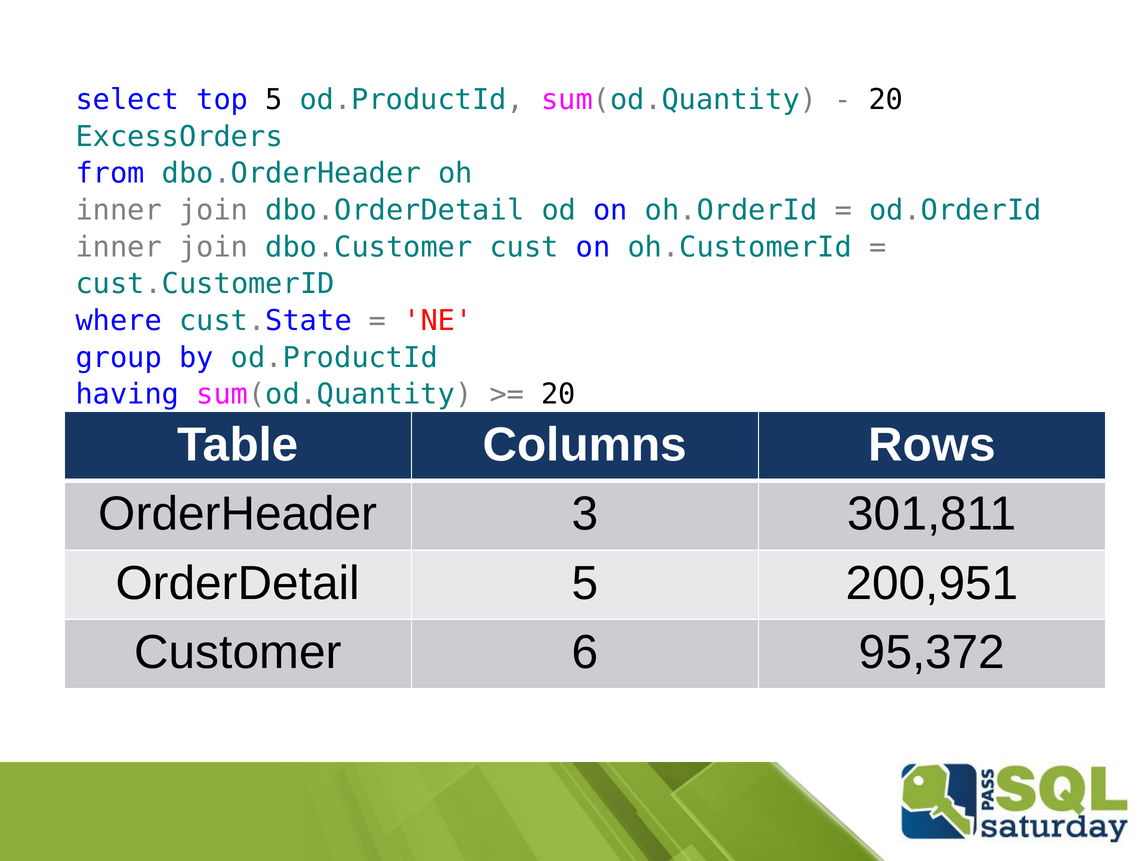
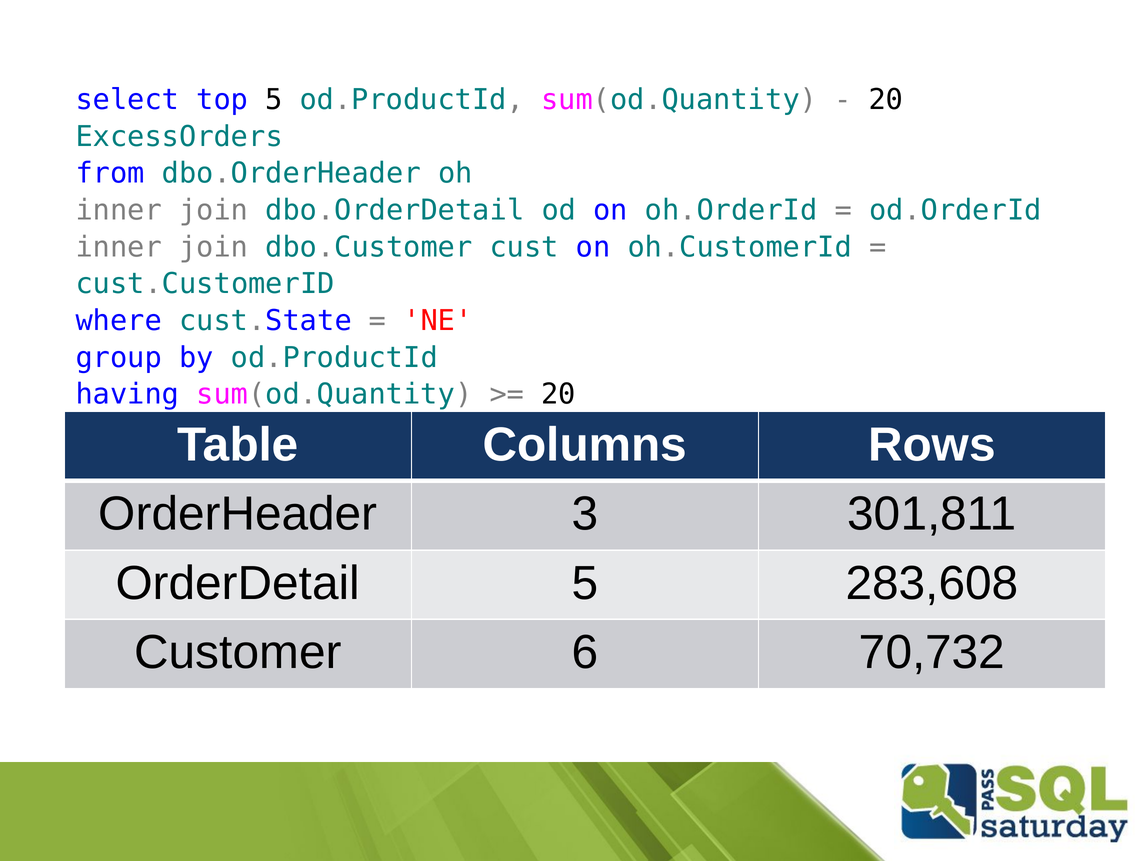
200,951: 200,951 -> 283,608 (932, 583)
95,372: 95,372 -> 70,732 (932, 653)
